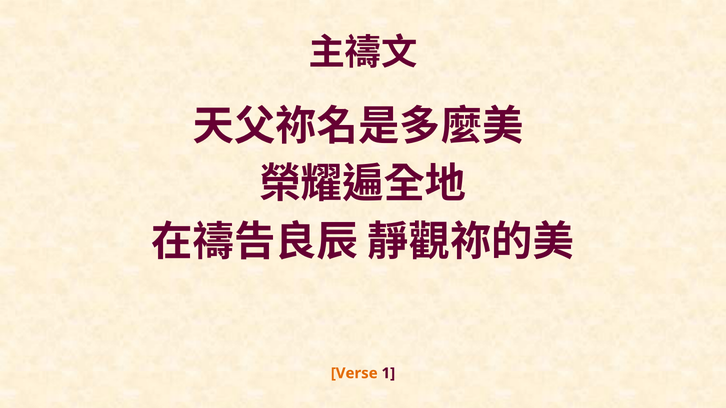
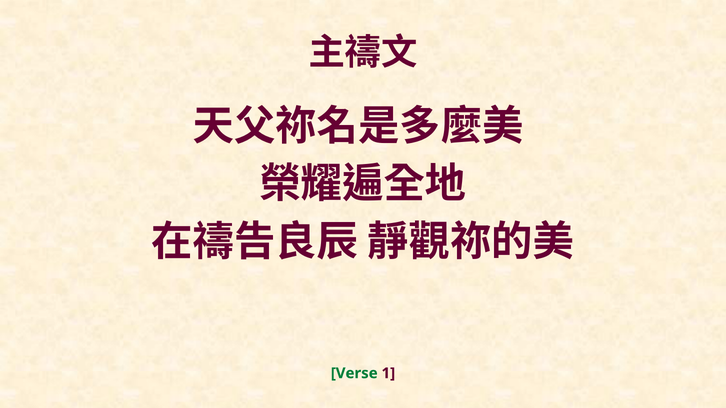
Verse colour: orange -> green (354, 374)
